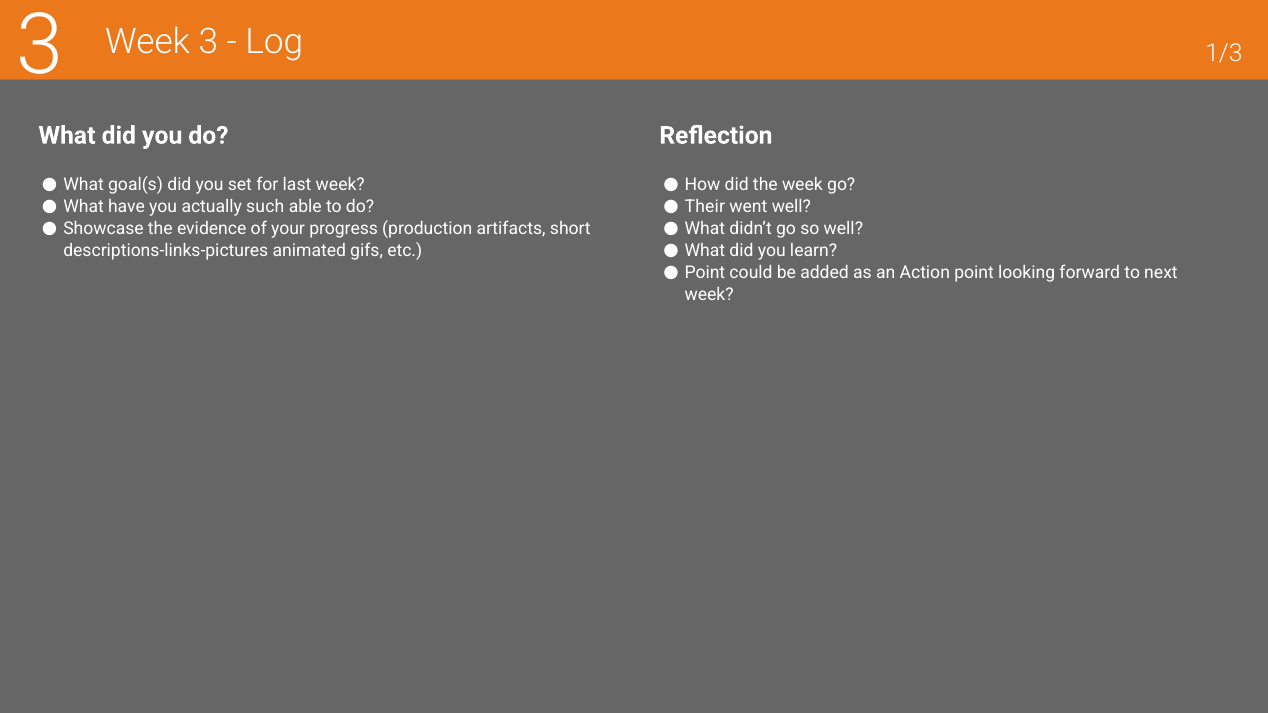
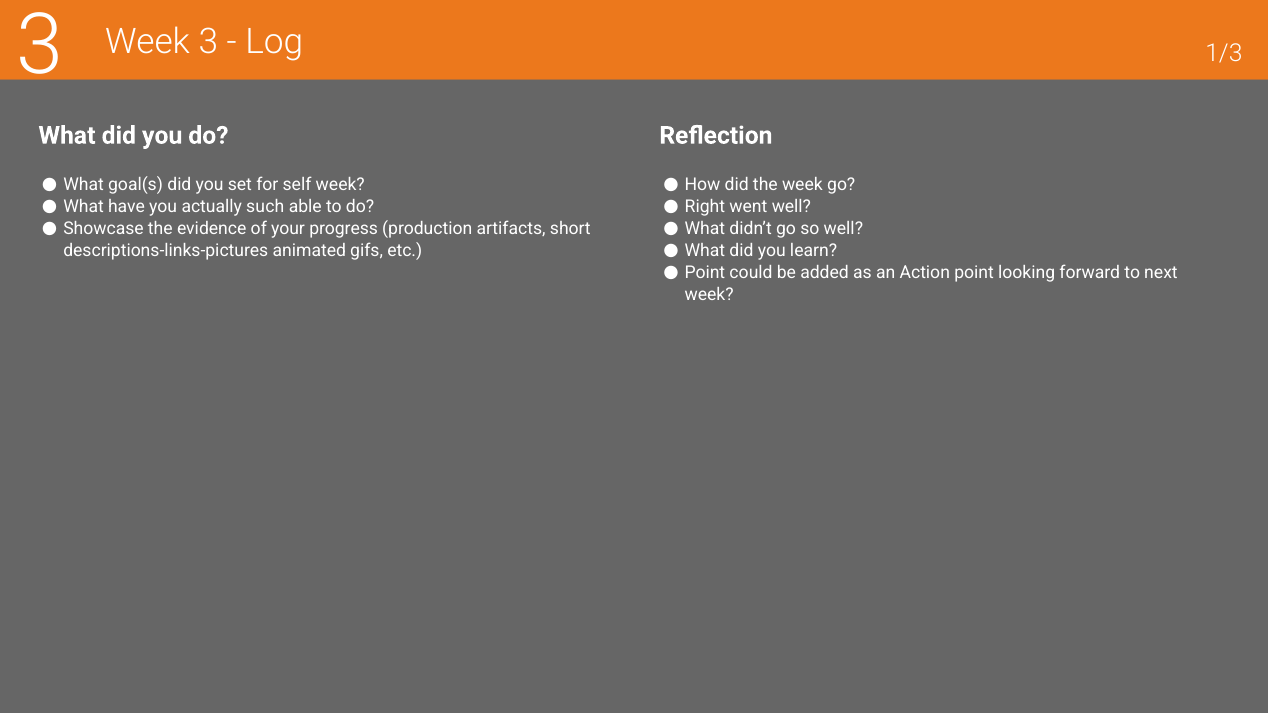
last: last -> self (297, 185)
Their: Their -> Right (705, 207)
